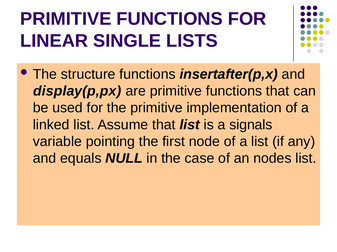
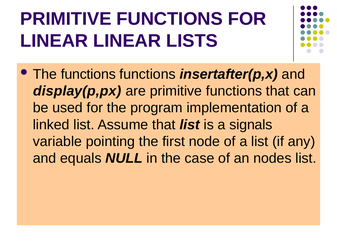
LINEAR SINGLE: SINGLE -> LINEAR (127, 41)
The structure: structure -> functions (88, 74)
the primitive: primitive -> program (156, 108)
